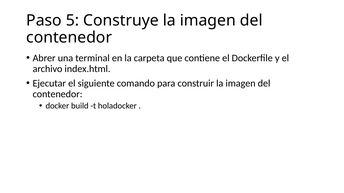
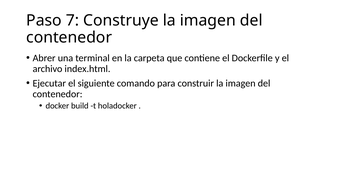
5: 5 -> 7 (72, 20)
